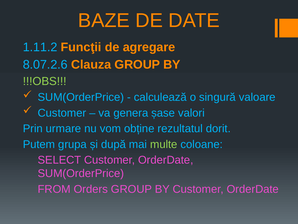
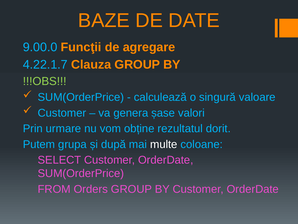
1.11.2: 1.11.2 -> 9.00.0 (40, 47)
8.07.2.6: 8.07.2.6 -> 4.22.1.7 (45, 64)
multe colour: light green -> white (164, 144)
